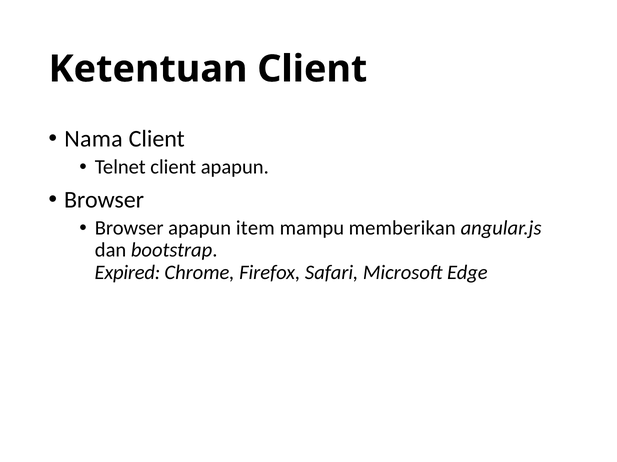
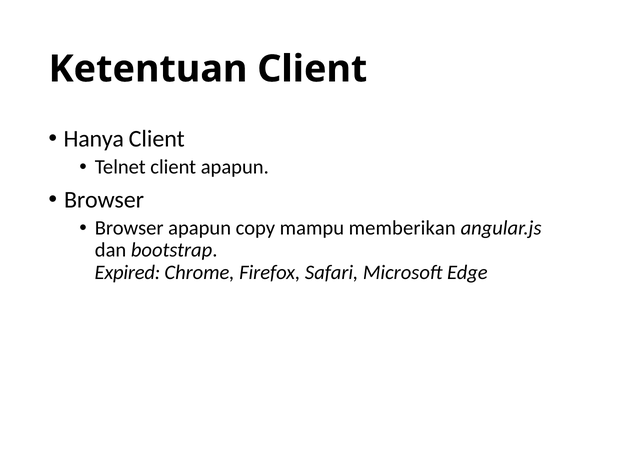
Nama: Nama -> Hanya (94, 139)
item: item -> copy (255, 228)
